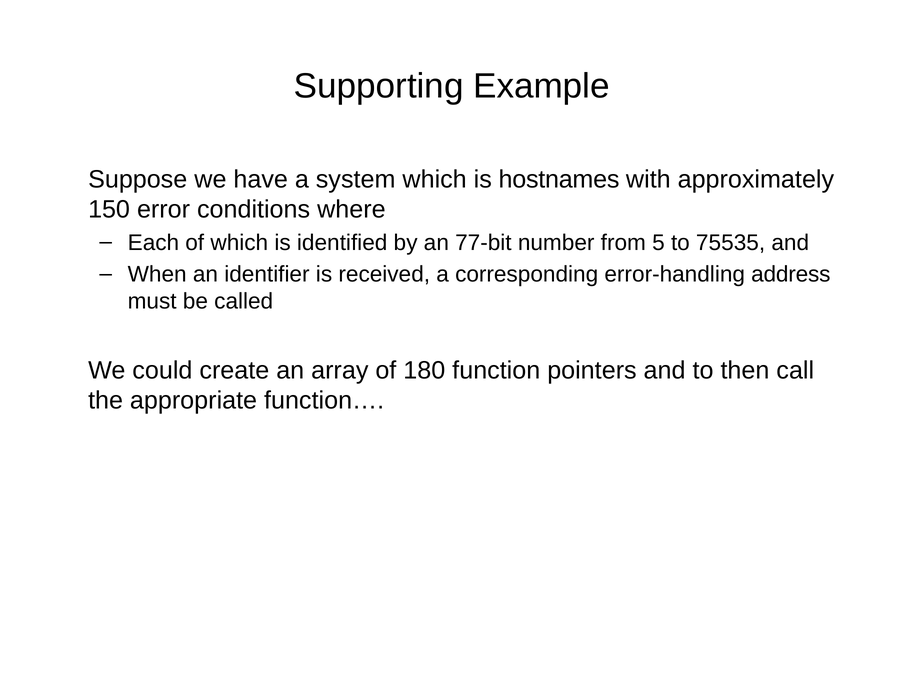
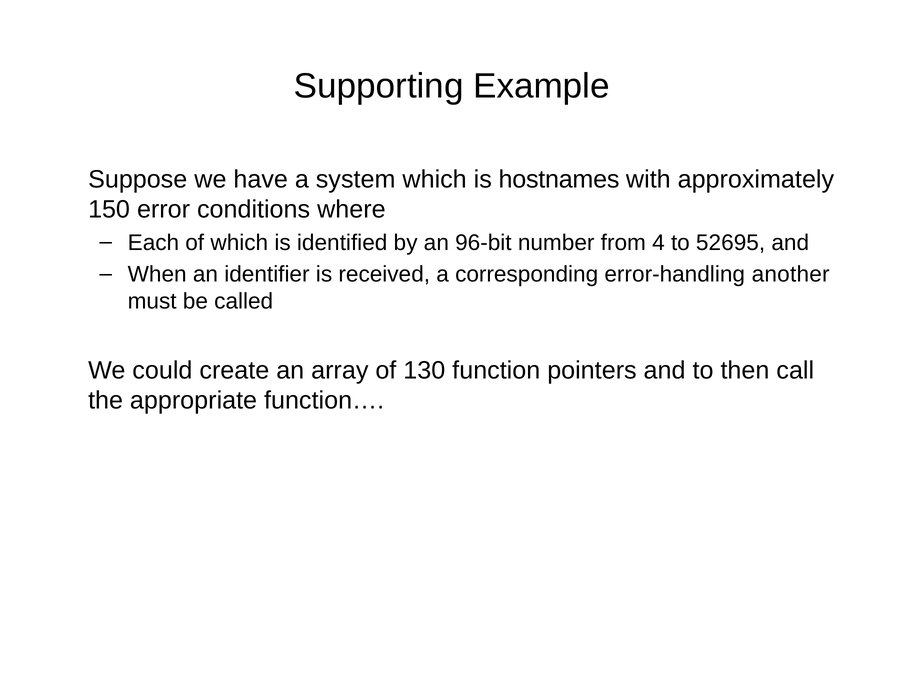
77-bit: 77-bit -> 96-bit (483, 243)
5: 5 -> 4 (658, 243)
75535: 75535 -> 52695 (731, 243)
address: address -> another (791, 274)
180: 180 -> 130 (424, 370)
